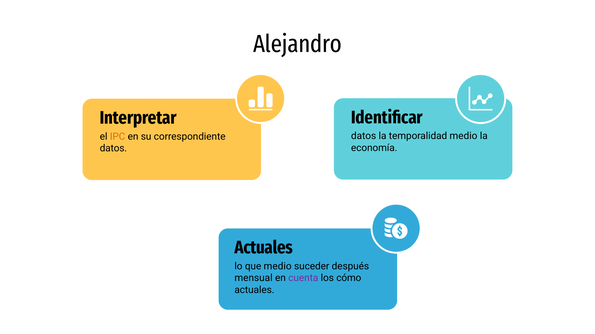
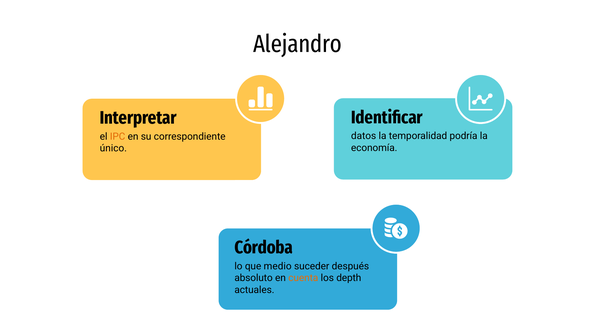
temporalidad medio: medio -> podría (464, 136)
datos: datos -> único (113, 149)
Actuales: Actuales -> Córdoba (264, 248)
mensual: mensual -> absoluto (254, 279)
cuenta colour: purple -> orange (303, 279)
cómo: cómo -> depth (349, 279)
